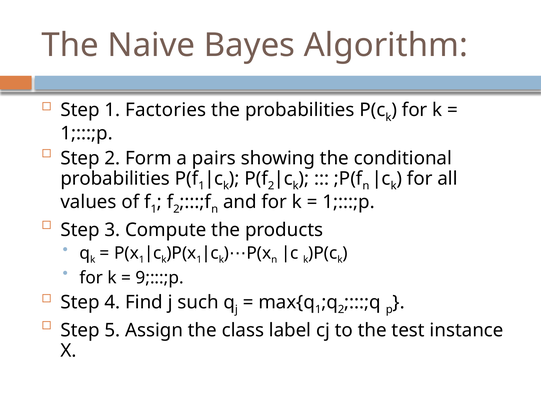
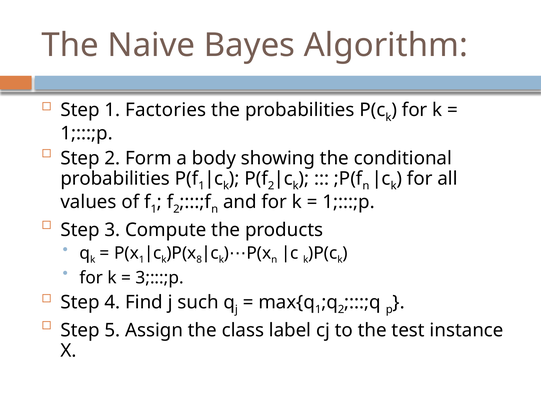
pairs: pairs -> body (214, 158)
1: 1 -> 8 (199, 259)
9;:::;p: 9;:::;p -> 3;:::;p (160, 278)
